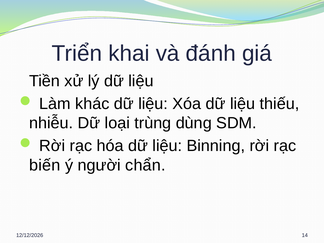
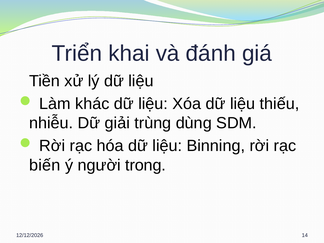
loại: loại -> giải (117, 123)
chẩn: chẩn -> trong (146, 165)
